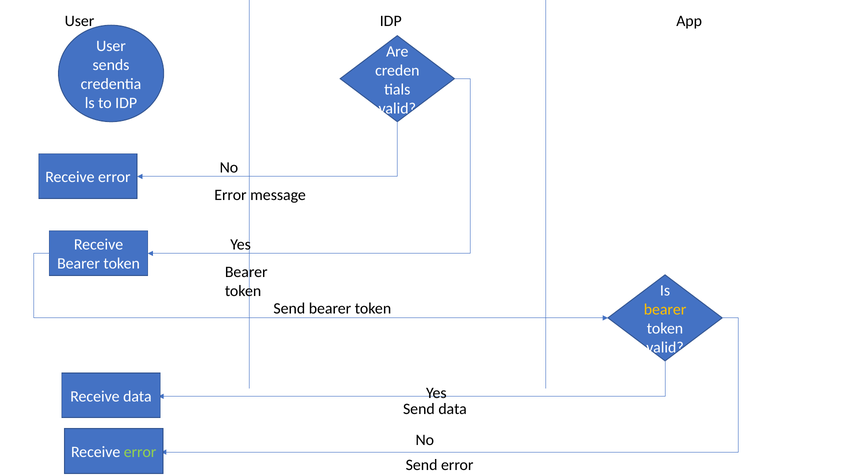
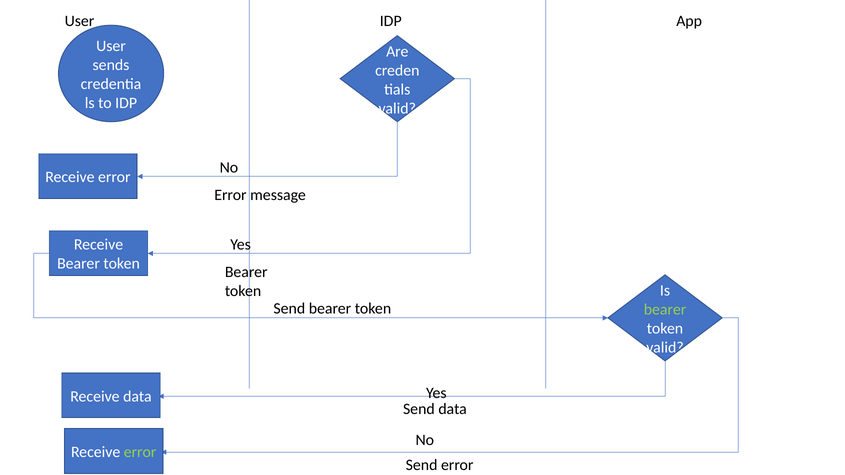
bearer colour: yellow -> light green (665, 310)
